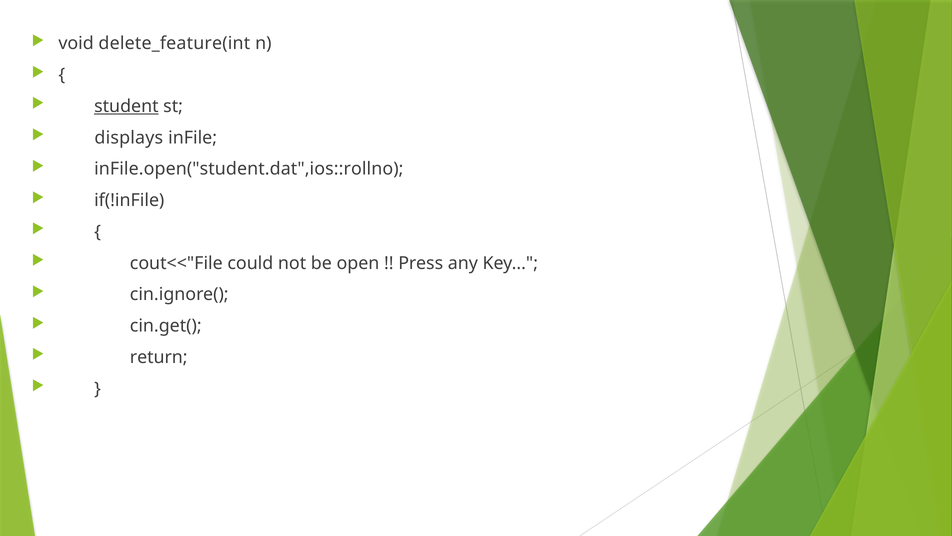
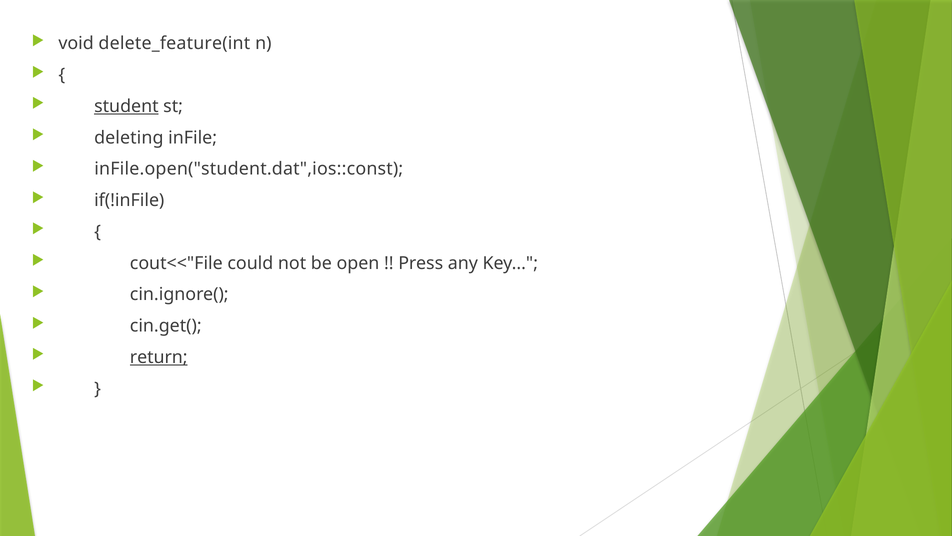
displays: displays -> deleting (129, 138)
inFile.open("student.dat",ios::rollno: inFile.open("student.dat",ios::rollno -> inFile.open("student.dat",ios::const (249, 169)
return underline: none -> present (159, 357)
